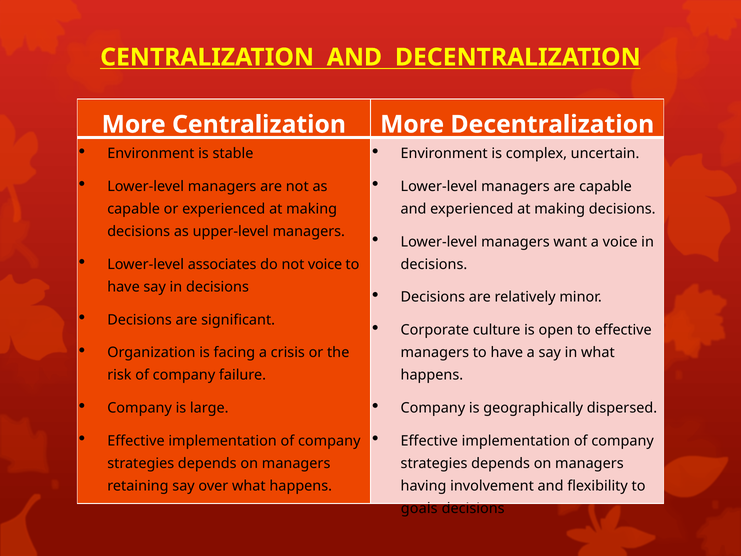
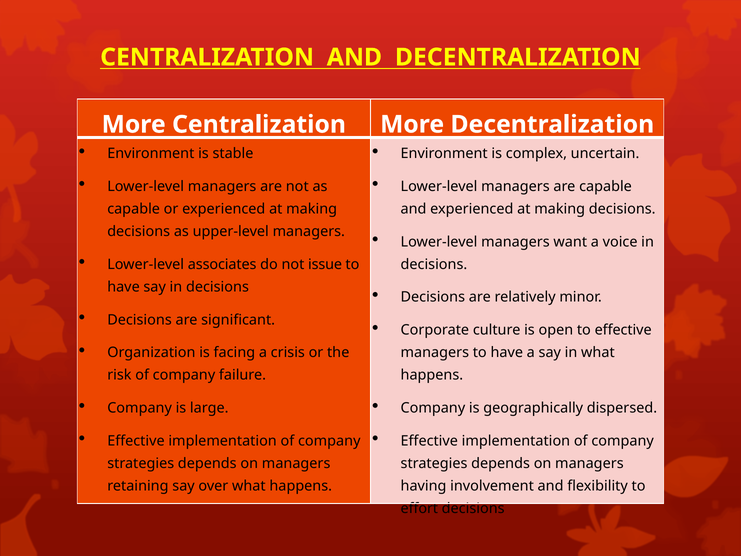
not voice: voice -> issue (325, 264)
goals: goals -> effort (419, 508)
